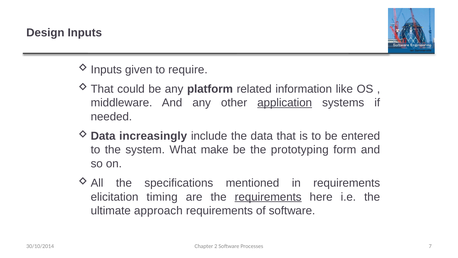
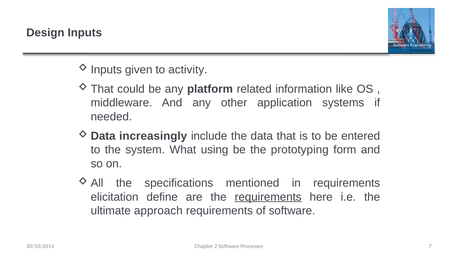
require: require -> activity (188, 69)
application underline: present -> none (285, 103)
make: make -> using (215, 150)
timing: timing -> define (162, 197)
